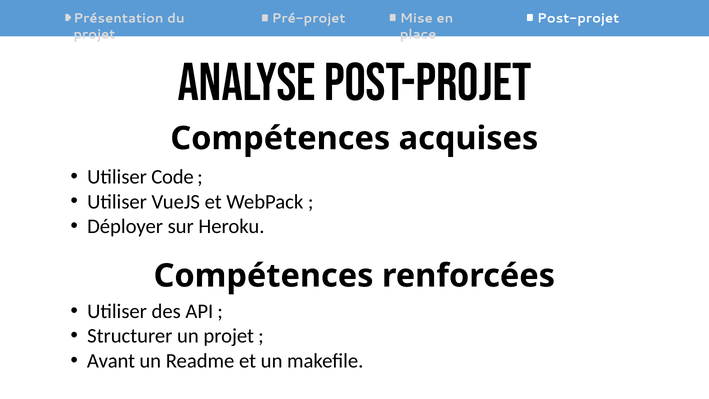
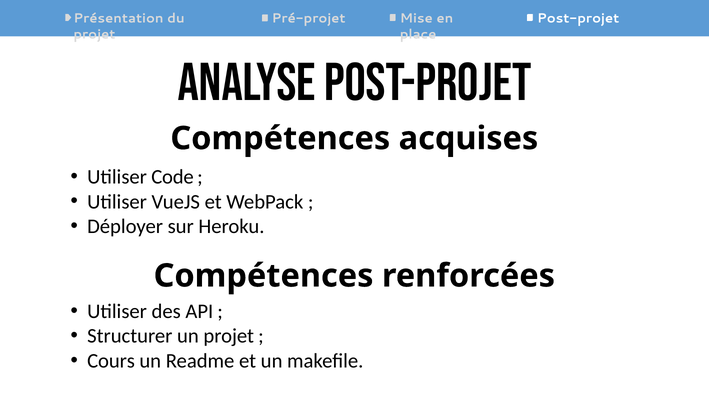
Avant: Avant -> Cours (111, 361)
